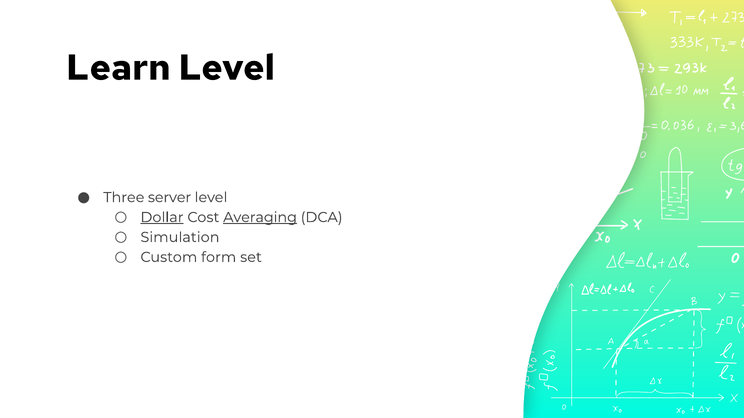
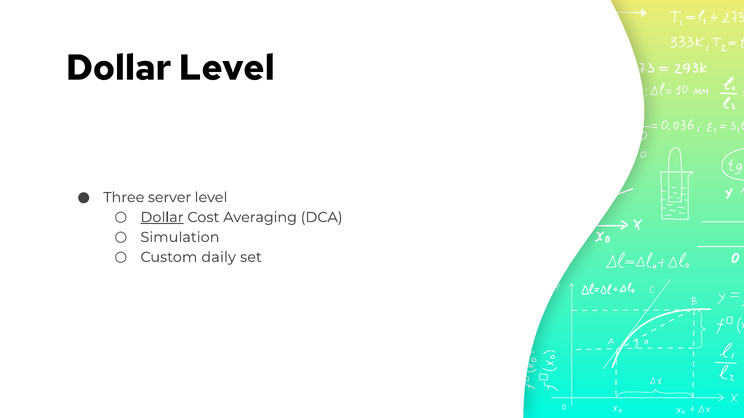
Learn: Learn -> Dollar (119, 68)
Averaging underline: present -> none (260, 218)
form: form -> daily (219, 257)
